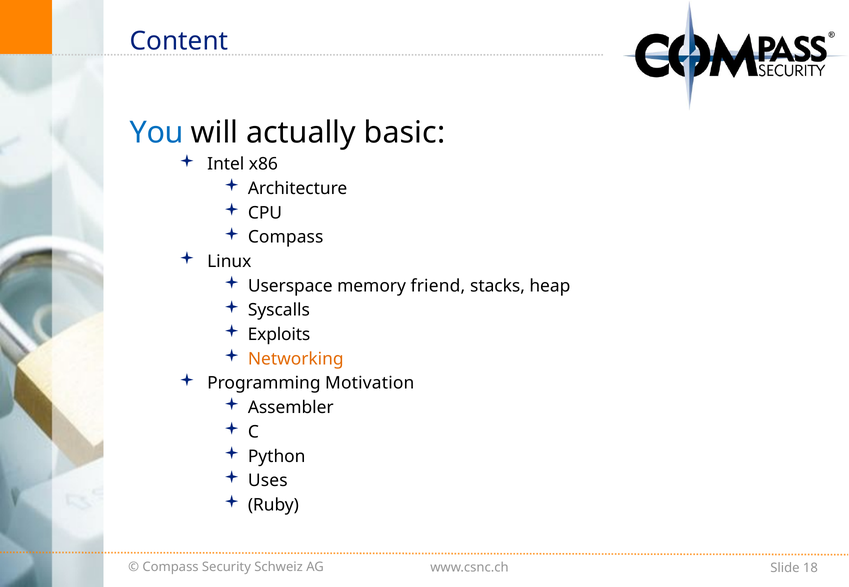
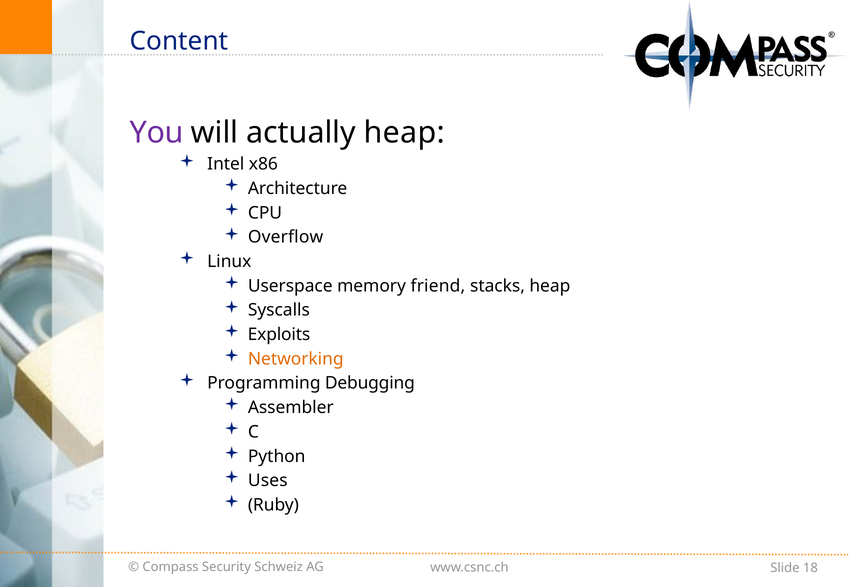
You colour: blue -> purple (157, 133)
actually basic: basic -> heap (404, 133)
Compass: Compass -> Overflow (286, 238)
Motivation: Motivation -> Debugging (370, 384)
